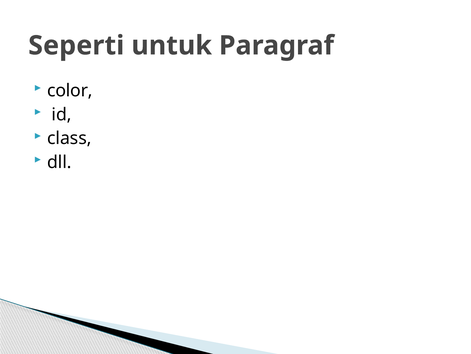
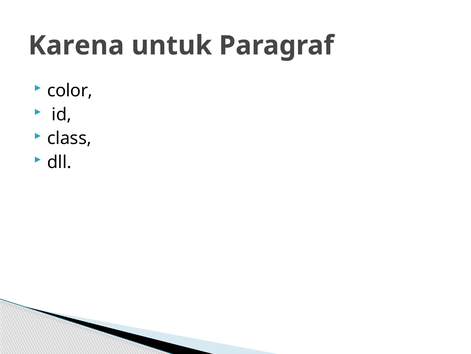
Seperti: Seperti -> Karena (76, 45)
